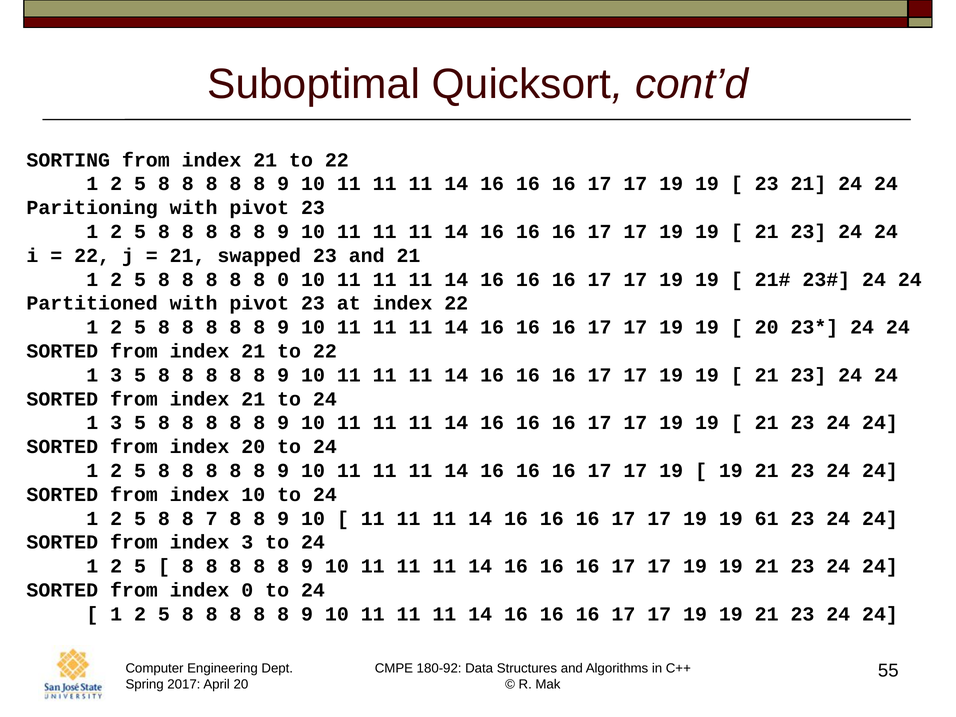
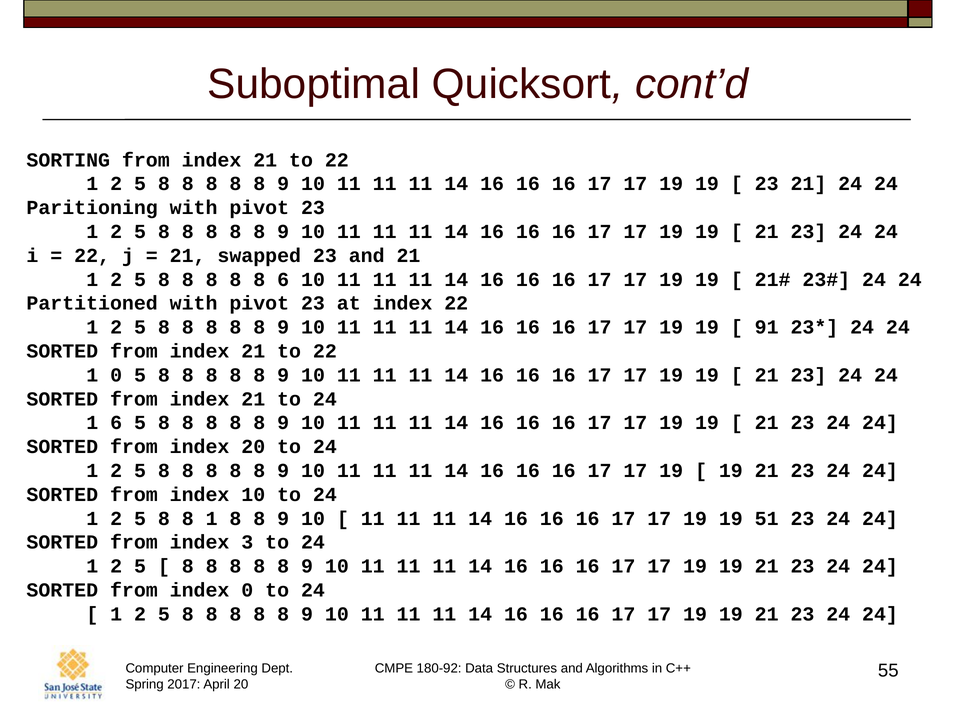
8 0: 0 -> 6 (283, 279)
20: 20 -> 91 (767, 327)
3: 3 -> 0 (116, 375)
3: 3 -> 6 (116, 423)
8 7: 7 -> 1 (212, 518)
61: 61 -> 51 (767, 518)
